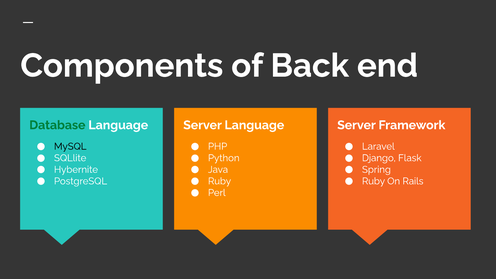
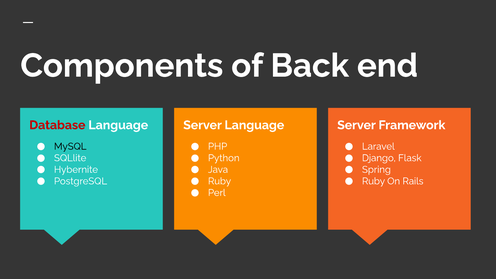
Database colour: green -> red (57, 125)
